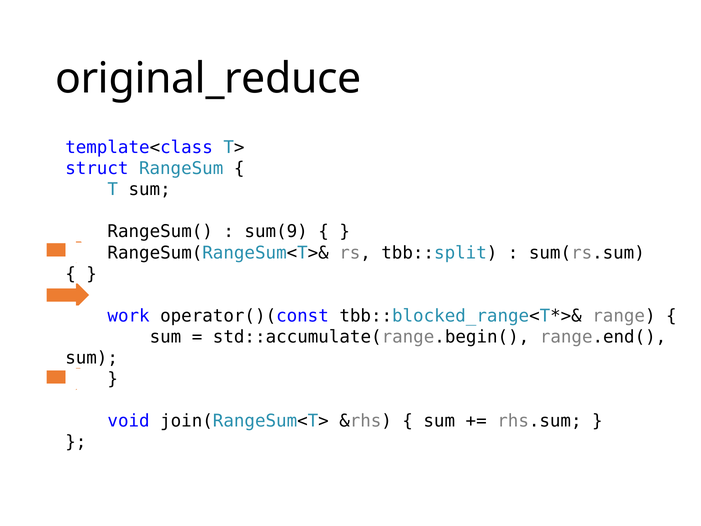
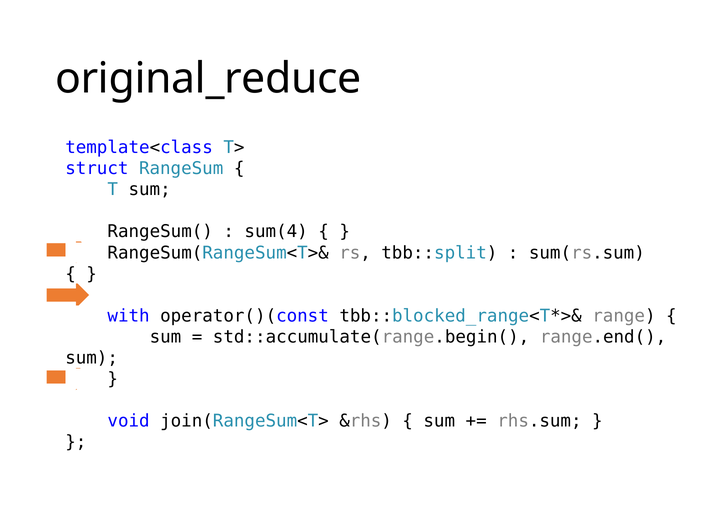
sum(9: sum(9 -> sum(4 (276, 232)
work: work -> with (129, 316)
